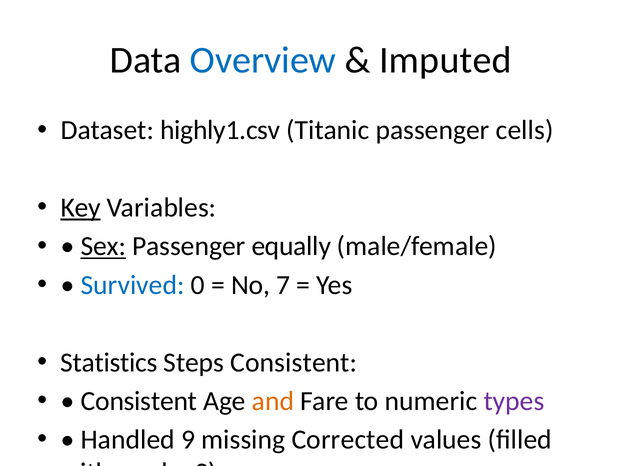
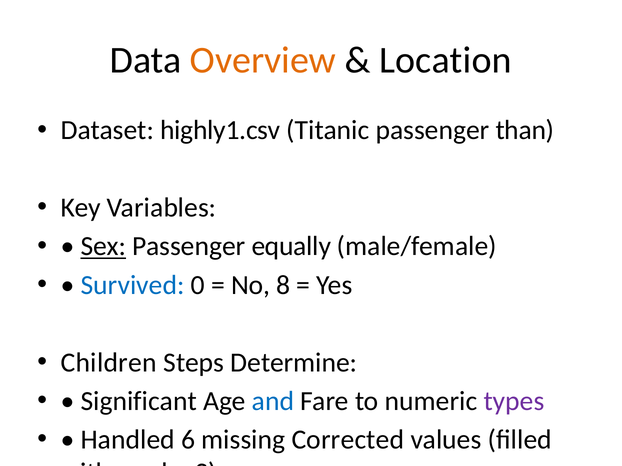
Overview colour: blue -> orange (263, 60)
Imputed: Imputed -> Location (445, 60)
cells: cells -> than (525, 130)
Key underline: present -> none (81, 208)
7: 7 -> 8 (283, 285)
Statistics: Statistics -> Children (109, 363)
Steps Consistent: Consistent -> Determine (294, 363)
Consistent: Consistent -> Significant (139, 401)
and colour: orange -> blue (273, 401)
9: 9 -> 6 (188, 440)
